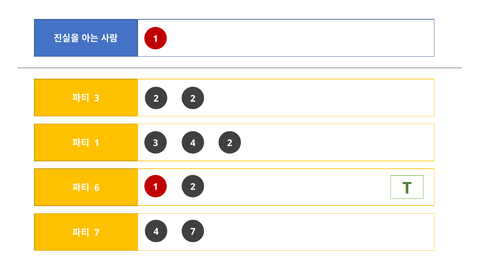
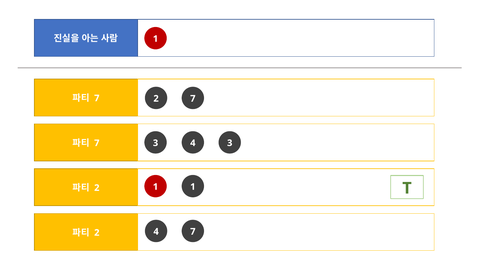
3: 3 -> 7 (97, 98)
2: 2 -> 7 (193, 99)
1: 1 -> 7 (97, 143)
4 2: 2 -> 3 (230, 143)
6: 6 -> 2 (97, 188)
2: 2 -> 1 (193, 187)
7: 7 -> 2 (97, 233)
